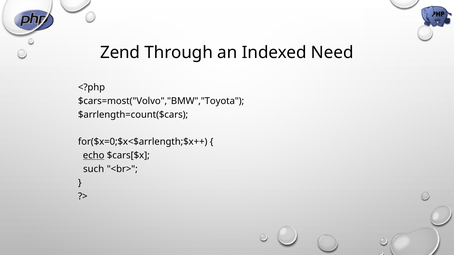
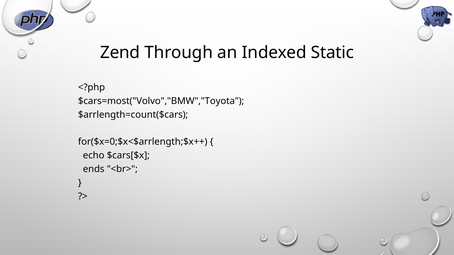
Need: Need -> Static (332, 53)
echo underline: present -> none (94, 156)
such: such -> ends (94, 169)
